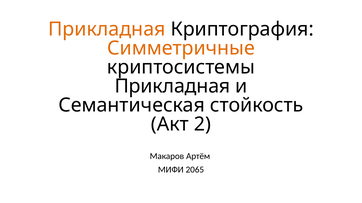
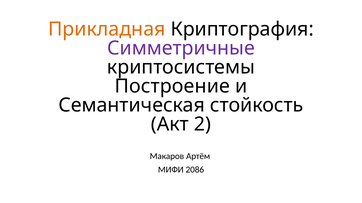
Симметричные colour: orange -> purple (181, 48)
Прикладная: Прикладная -> Построение (172, 86)
2065: 2065 -> 2086 (195, 170)
